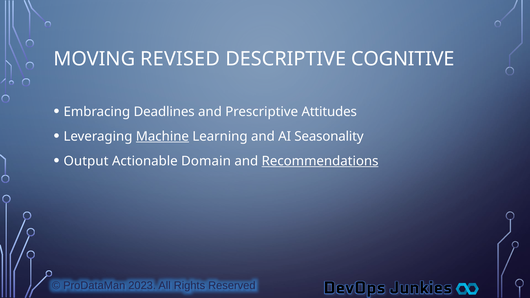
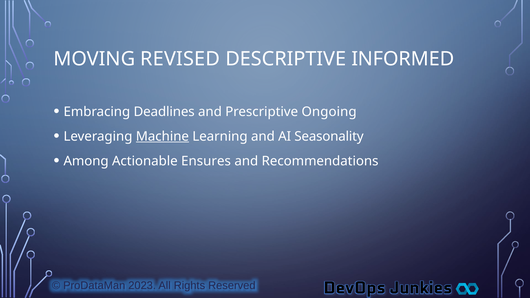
COGNITIVE: COGNITIVE -> INFORMED (403, 59)
Attitudes: Attitudes -> Ongoing (329, 112)
Output: Output -> Among (86, 161)
Domain: Domain -> Ensures (206, 161)
Recommendations underline: present -> none (320, 161)
